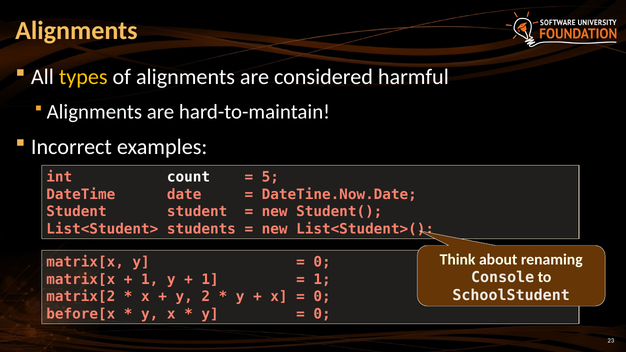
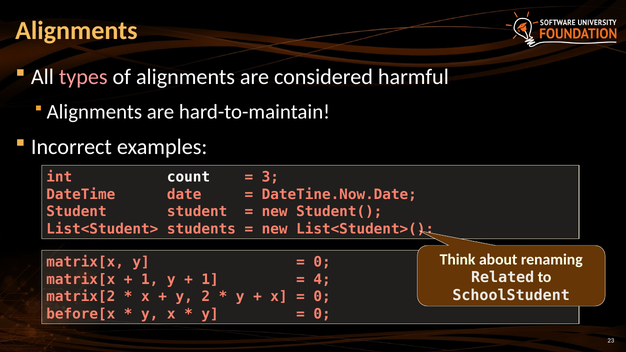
types colour: yellow -> pink (83, 77)
5: 5 -> 3 (270, 177)
Console: Console -> Related (503, 278)
1: 1 -> 4 (322, 280)
